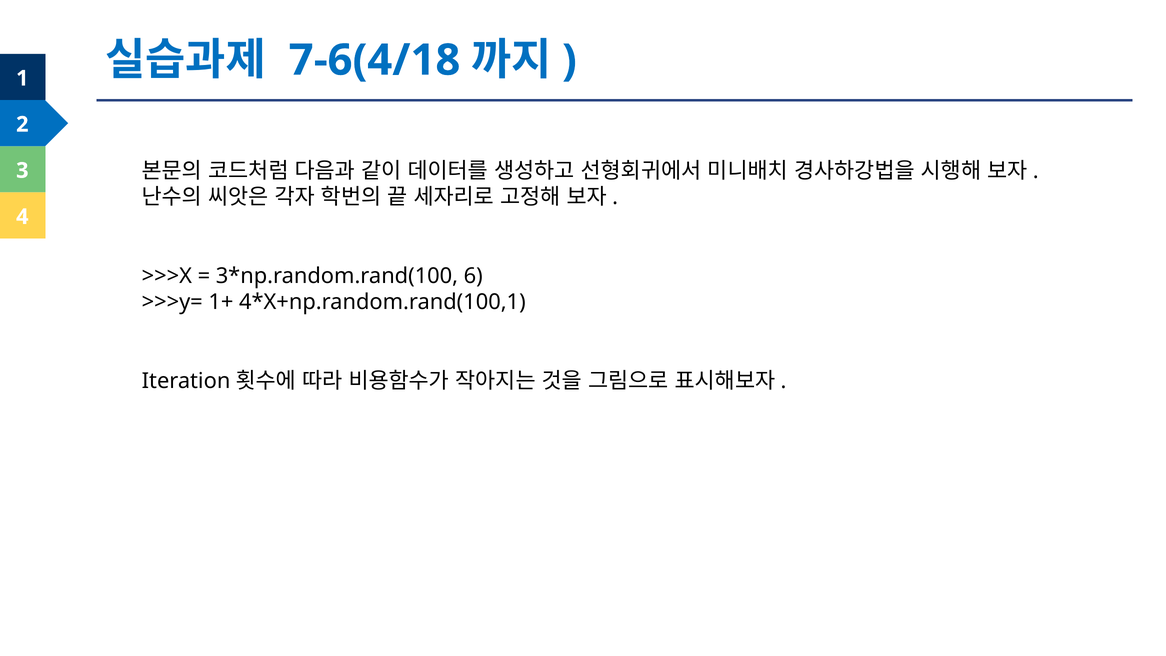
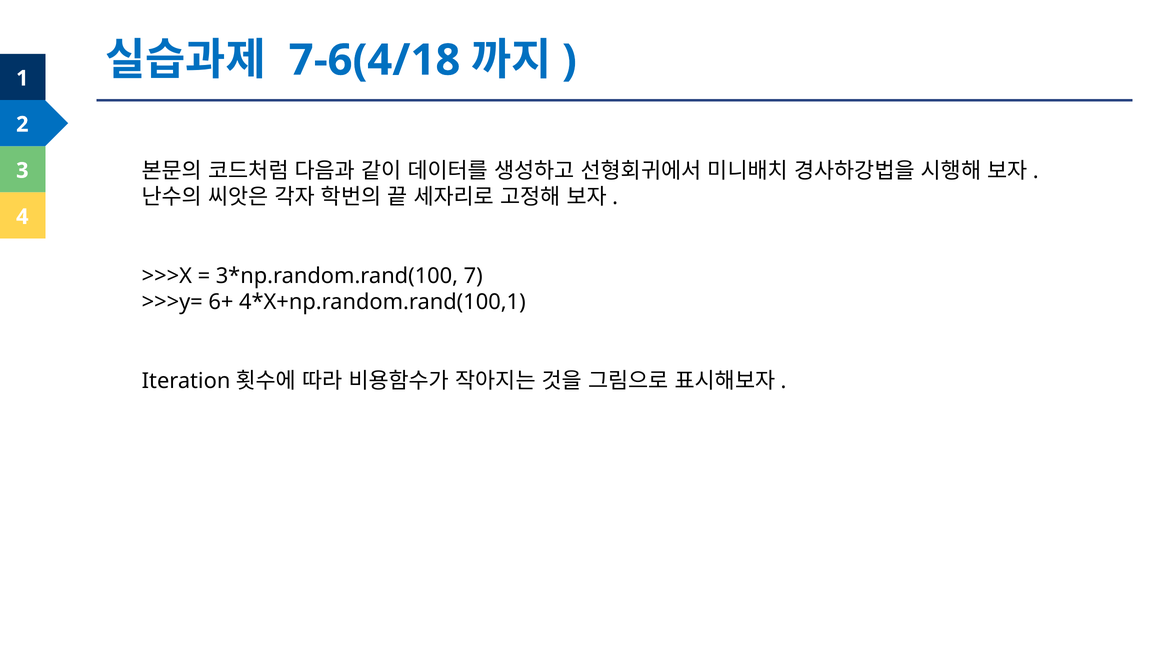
6: 6 -> 7 (473, 276)
1+: 1+ -> 6+ (221, 302)
